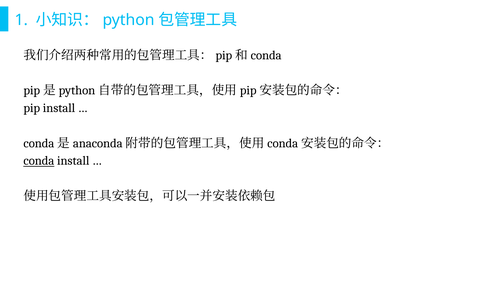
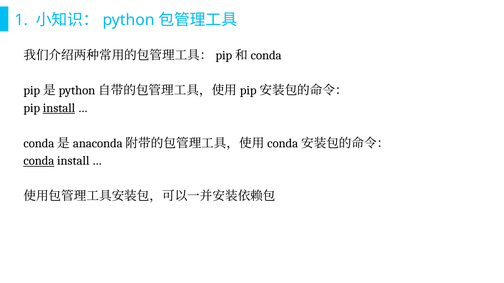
install underline: none -> present (59, 108)
